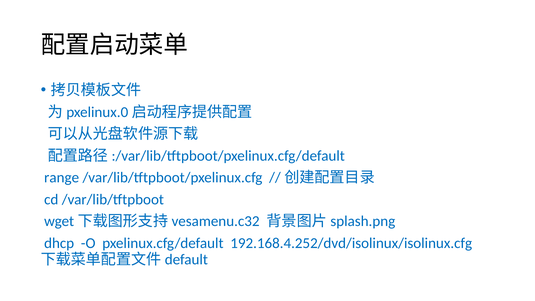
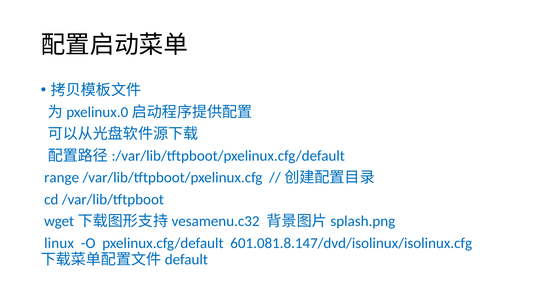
dhcp: dhcp -> linux (59, 243)
192.168.4.252/dvd/isolinux/isolinux.cfg: 192.168.4.252/dvd/isolinux/isolinux.cfg -> 601.081.8.147/dvd/isolinux/isolinux.cfg (351, 243)
